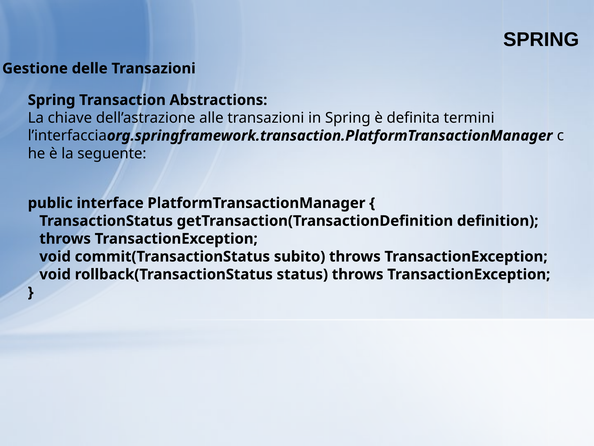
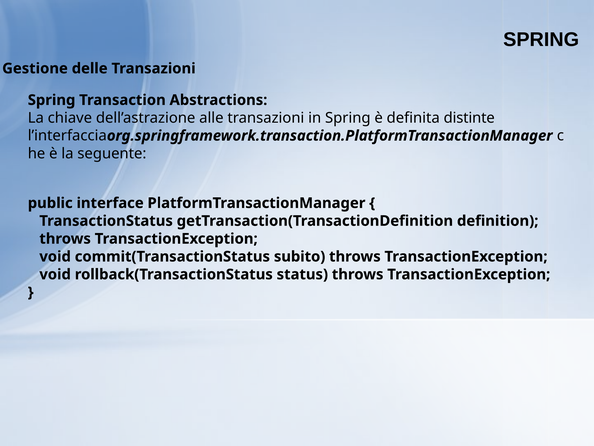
termini: termini -> distinte (469, 118)
